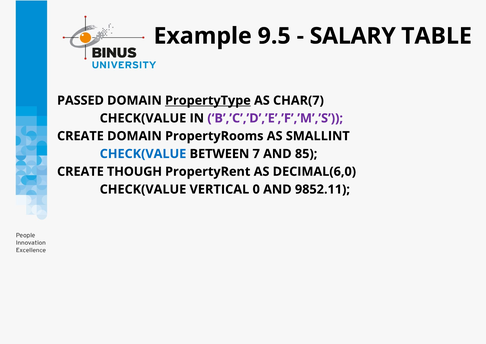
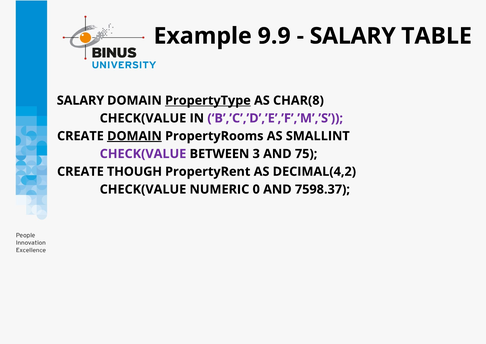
9.5: 9.5 -> 9.9 (274, 36)
PASSED: PASSED -> SALARY (80, 100)
CHAR(7: CHAR(7 -> CHAR(8 (298, 100)
DOMAIN underline: none -> present (134, 136)
CHECK(VALUE colour: blue -> purple (143, 154)
7: 7 -> 3 (256, 154)
85: 85 -> 75 (306, 154)
DECIMAL(6,0: DECIMAL(6,0 -> DECIMAL(4,2 (314, 172)
VERTICAL: VERTICAL -> NUMERIC (219, 189)
9852.11: 9852.11 -> 7598.37 (322, 189)
